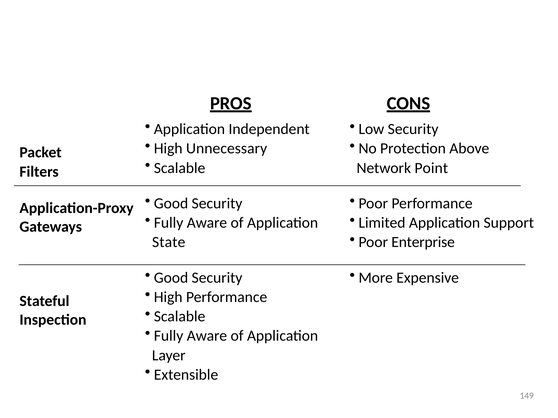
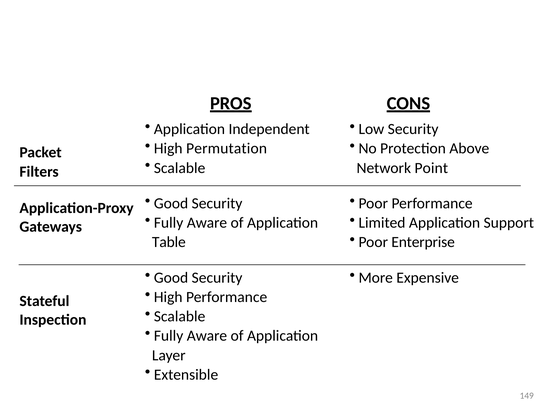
Unnecessary: Unnecessary -> Permutation (227, 149)
State: State -> Table (169, 242)
